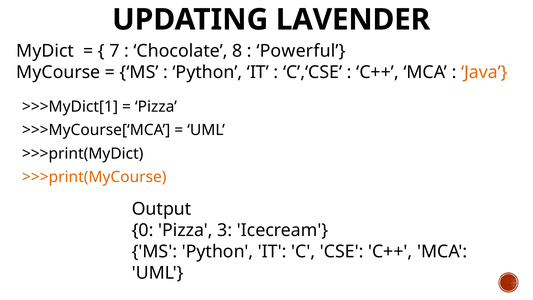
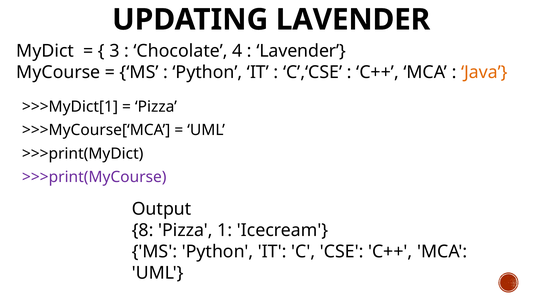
7: 7 -> 3 (114, 51)
8: 8 -> 4 (237, 51)
Powerful: Powerful -> Lavender (301, 51)
>>>print(MyCourse colour: orange -> purple (94, 177)
0: 0 -> 8 (143, 230)
3: 3 -> 1 (225, 230)
